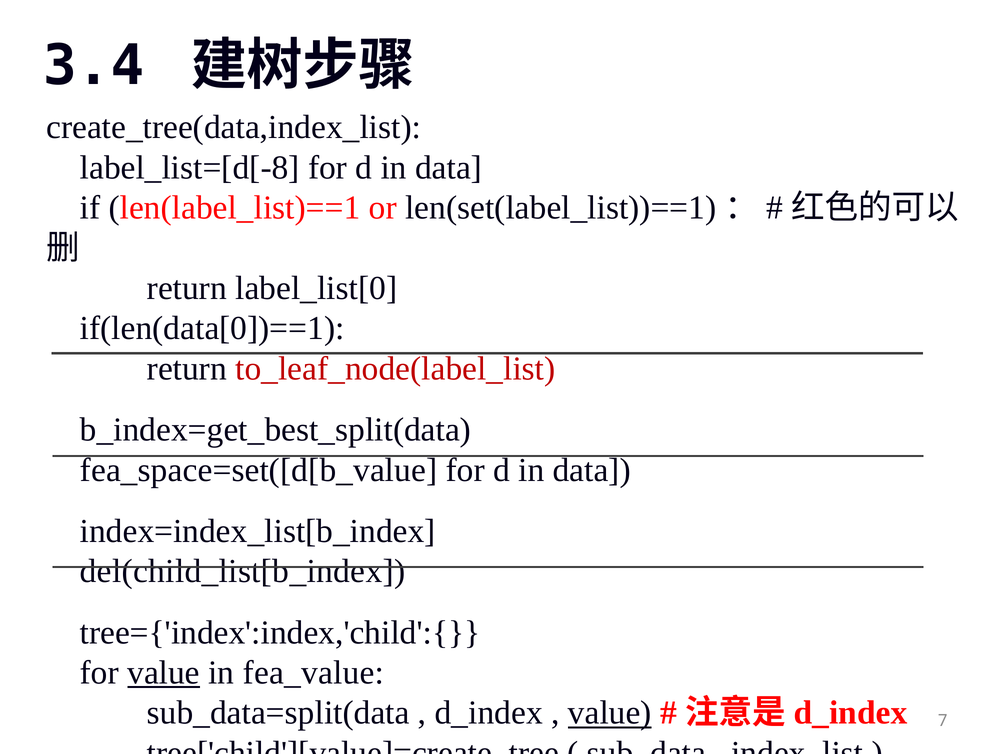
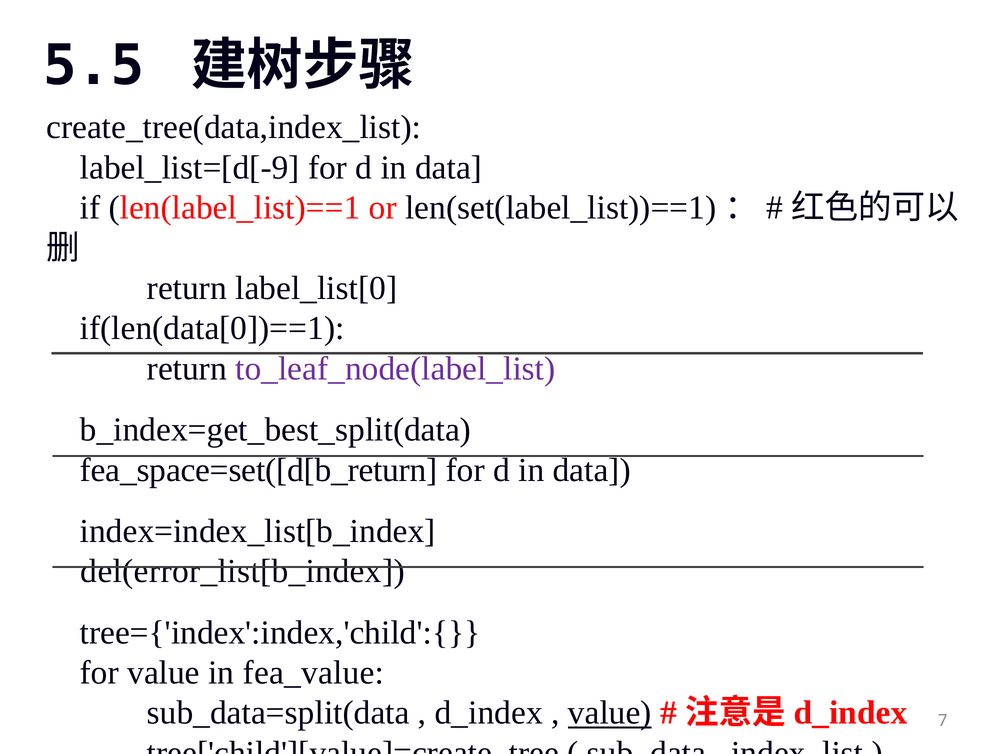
3.4: 3.4 -> 5.5 (94, 66)
label_list=[d[-8: label_list=[d[-8 -> label_list=[d[-9 (190, 168)
to_leaf_node(label_list colour: red -> purple (395, 369)
fea_space=set([d[b_value: fea_space=set([d[b_value -> fea_space=set([d[b_return (259, 470)
del(child_list[b_index: del(child_list[b_index -> del(error_list[b_index (243, 572)
value underline: present -> none (164, 673)
